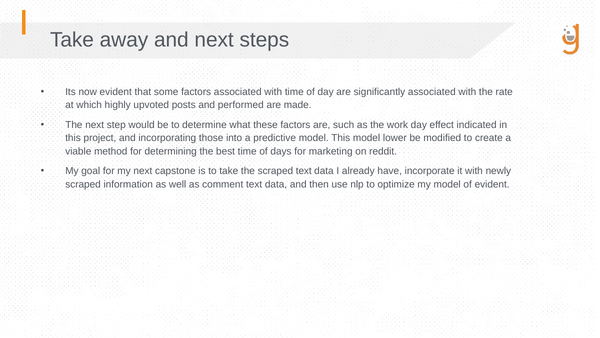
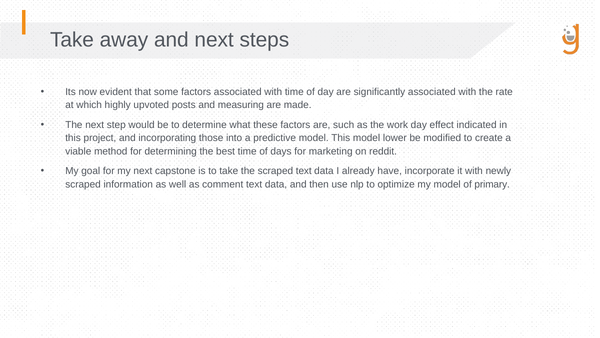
performed: performed -> measuring (241, 105)
of evident: evident -> primary (492, 184)
